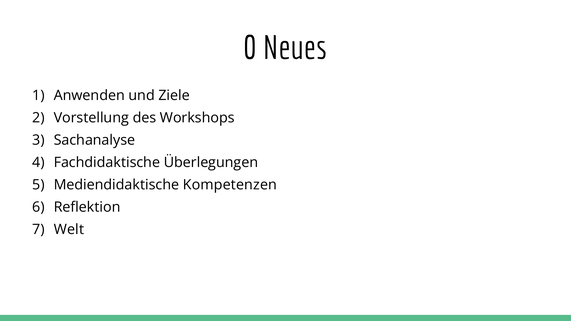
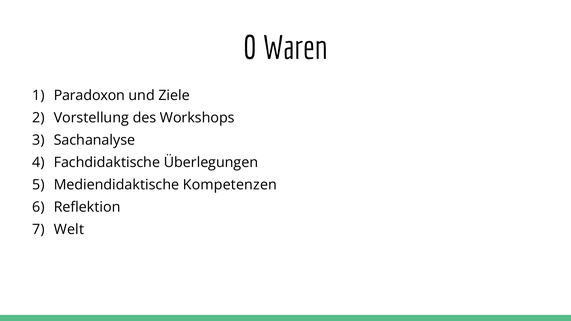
Neues: Neues -> Waren (296, 48)
Anwenden: Anwenden -> Paradoxon (89, 96)
